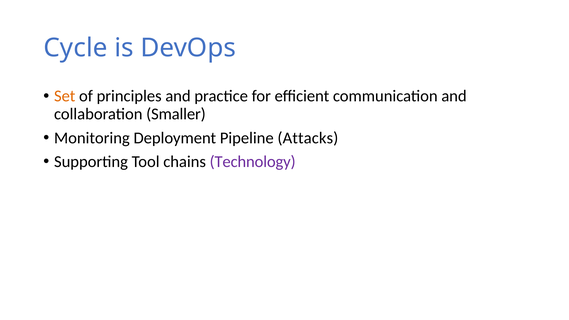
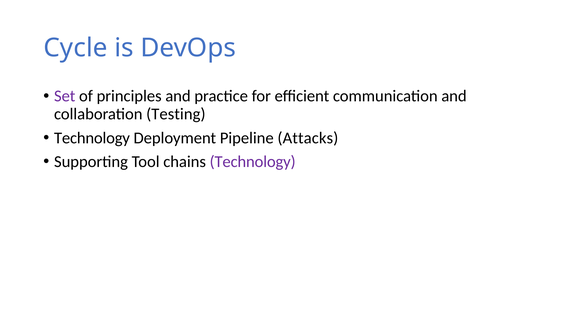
Set colour: orange -> purple (65, 96)
Smaller: Smaller -> Testing (176, 114)
Monitoring: Monitoring -> Technology (92, 138)
